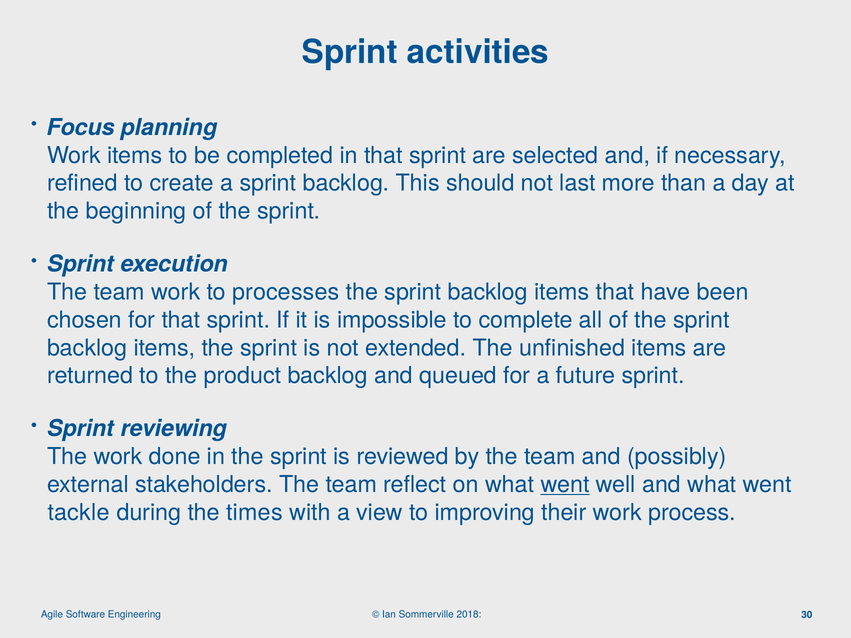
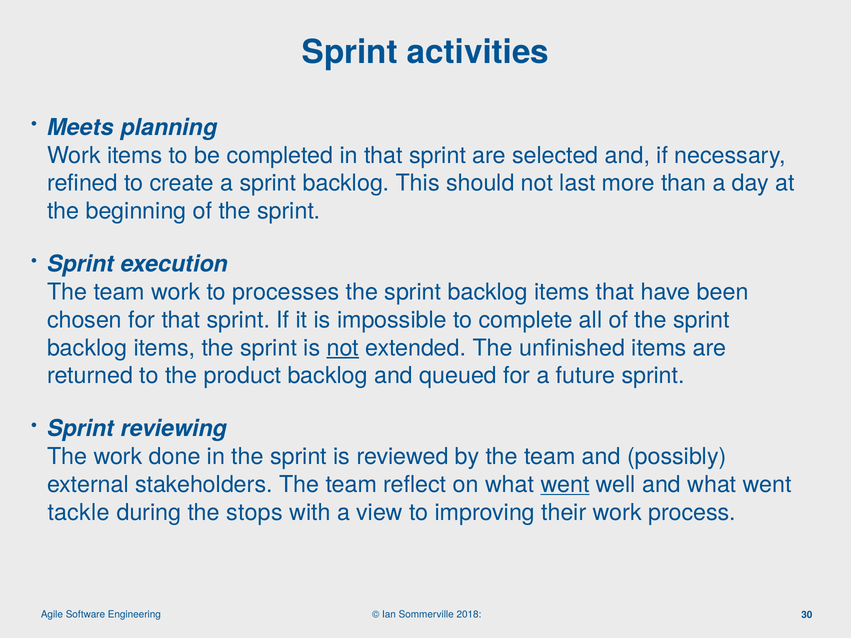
Focus: Focus -> Meets (80, 127)
not underline: none -> present (343, 348)
times: times -> stops (254, 513)
